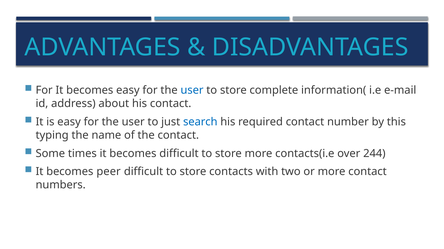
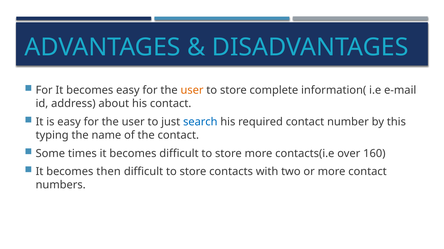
user colour: blue -> orange (192, 91)
244: 244 -> 160 (374, 154)
peer: peer -> then (109, 172)
